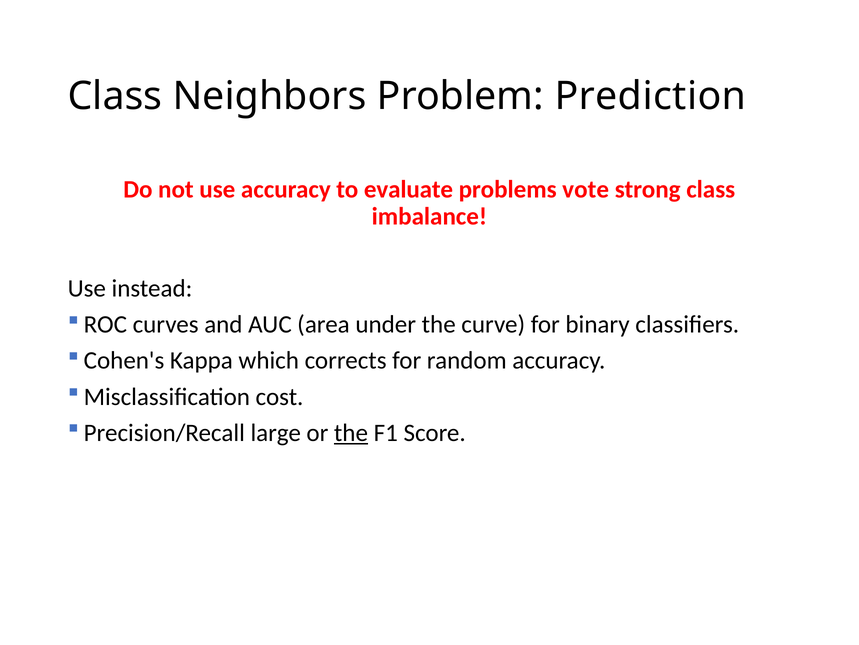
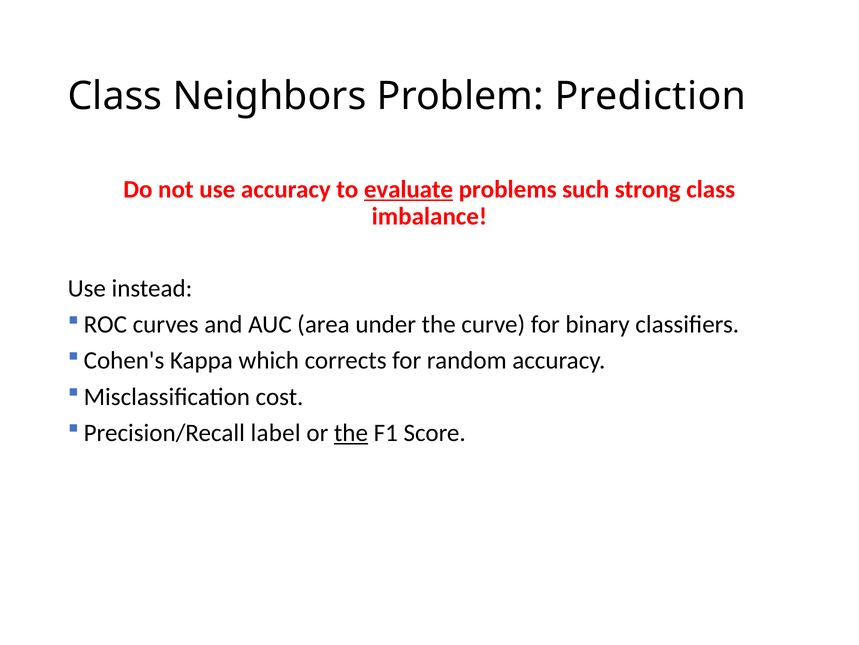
evaluate underline: none -> present (409, 189)
vote: vote -> such (586, 189)
large: large -> label (276, 432)
